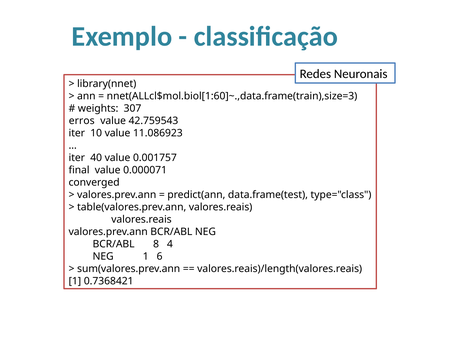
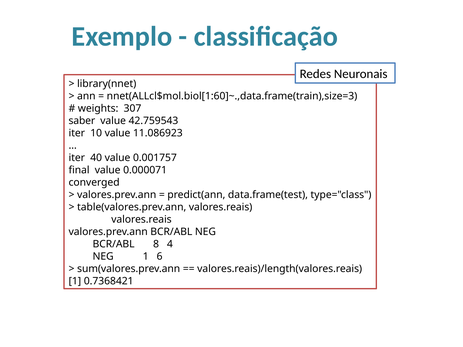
erros: erros -> saber (82, 121)
